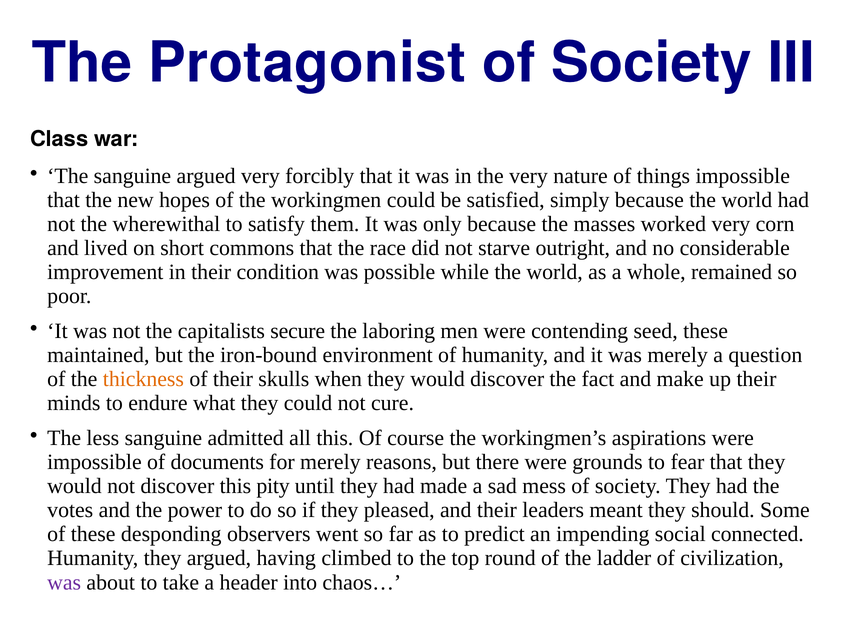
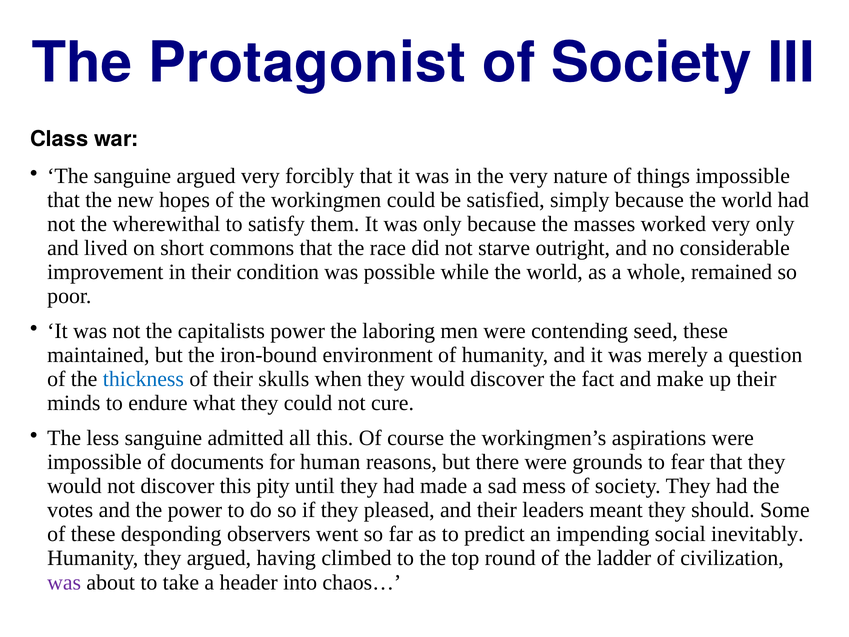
very corn: corn -> only (775, 224)
capitalists secure: secure -> power (298, 331)
thickness colour: orange -> blue (143, 379)
for merely: merely -> human (330, 462)
connected: connected -> inevitably (757, 534)
